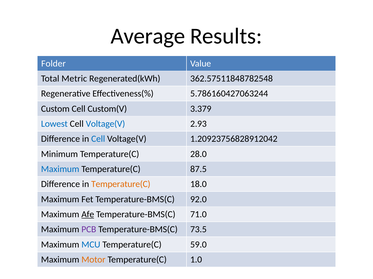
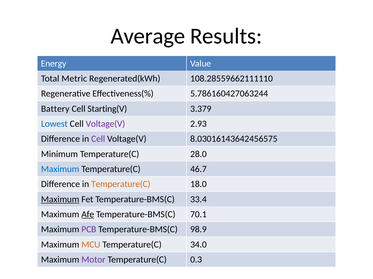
Folder: Folder -> Energy (54, 64)
362.57511848782548: 362.57511848782548 -> 108.28559662111110 (232, 79)
Custom: Custom -> Battery (55, 109)
Custom(V: Custom(V -> Starting(V (107, 109)
Voltage(V colour: blue -> purple (105, 124)
Cell colour: blue -> purple (98, 139)
1.20923756828912042: 1.20923756828912042 -> 8.03016143642456575 (234, 139)
87.5: 87.5 -> 46.7 (198, 170)
Maximum underline: none -> present (60, 200)
92.0: 92.0 -> 33.4 (198, 200)
71.0: 71.0 -> 70.1 (198, 215)
73.5: 73.5 -> 98.9 (198, 230)
MCU colour: blue -> orange (91, 245)
59.0: 59.0 -> 34.0 (198, 245)
Motor colour: orange -> purple (93, 260)
1.0: 1.0 -> 0.3 (196, 260)
